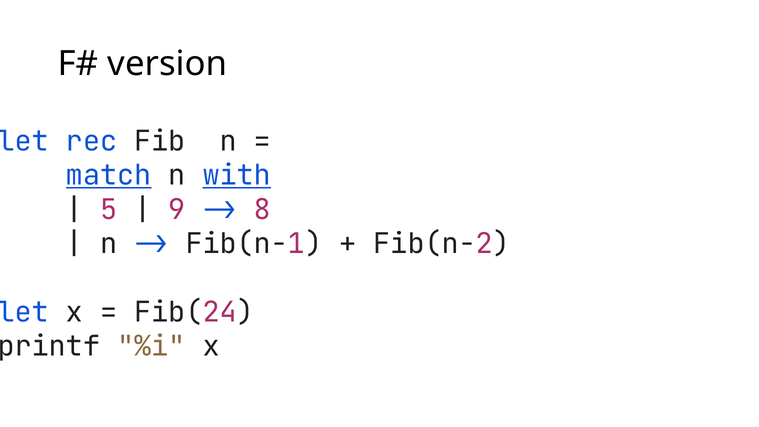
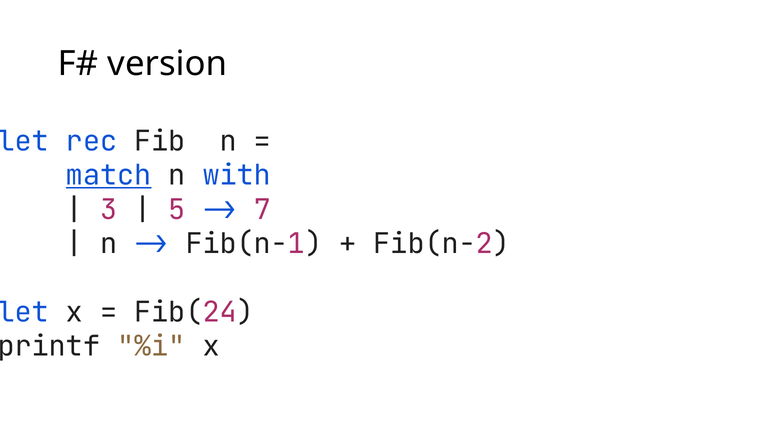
with underline: present -> none (237, 176)
5: 5 -> 3 (109, 210)
9: 9 -> 5 (177, 210)
8: 8 -> 7 (262, 210)
